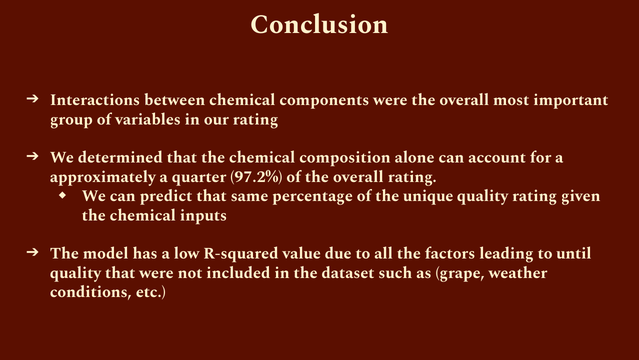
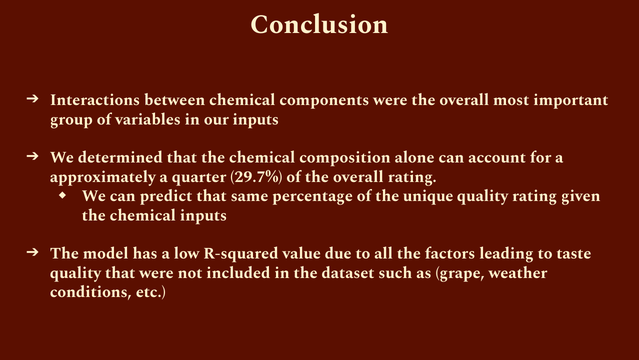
our rating: rating -> inputs (256, 119)
97.2%: 97.2% -> 29.7% (256, 177)
until: until -> taste (574, 253)
